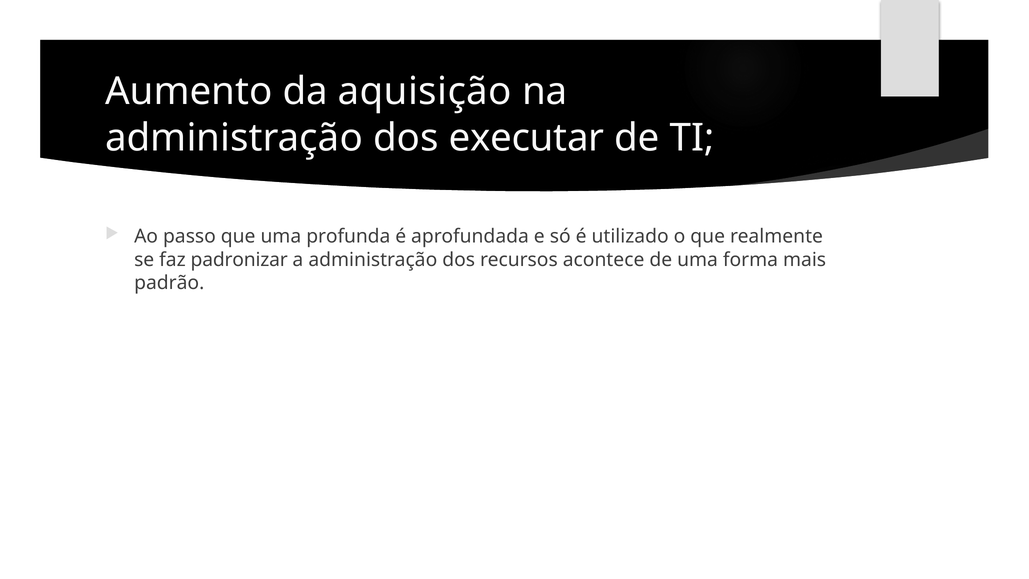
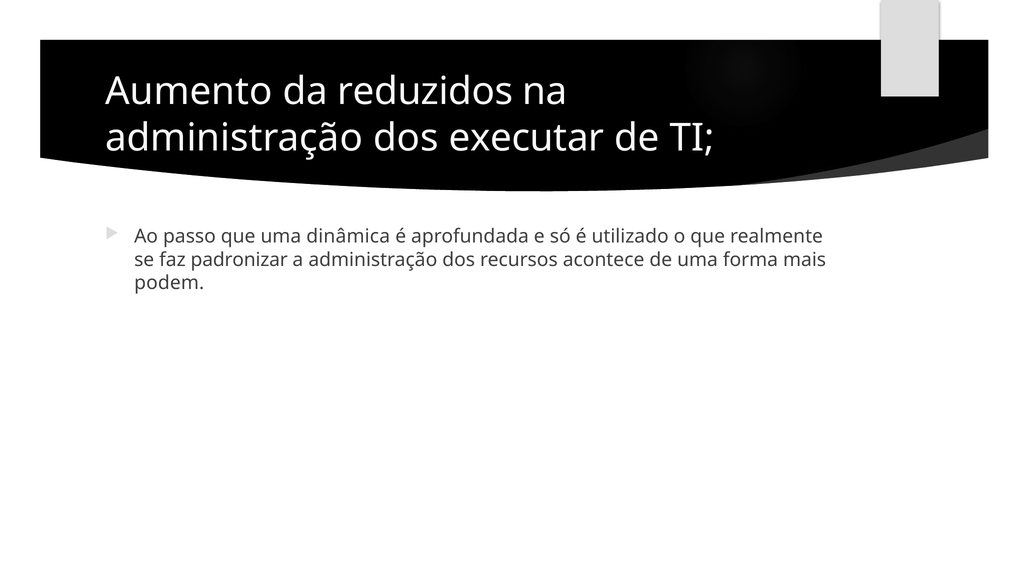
aquisição: aquisição -> reduzidos (425, 92)
profunda: profunda -> dinâmica (348, 237)
padrão: padrão -> podem (169, 283)
